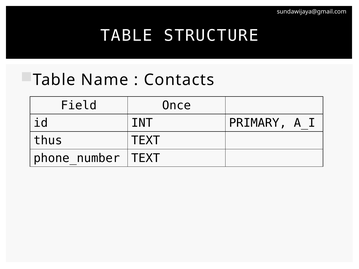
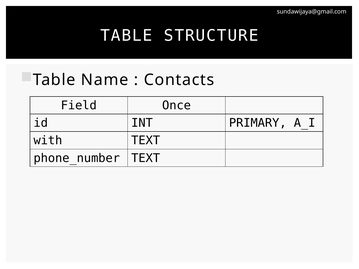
thus: thus -> with (48, 141)
